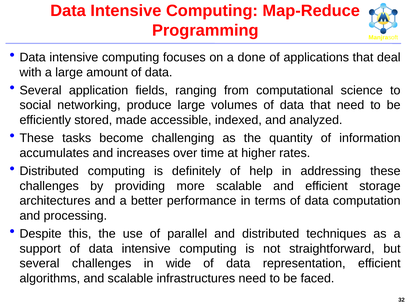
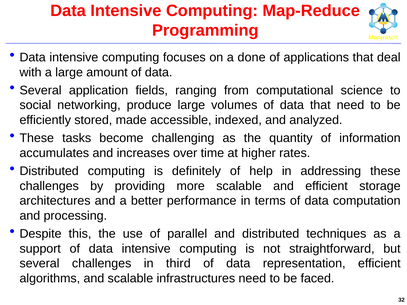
wide: wide -> third (178, 264)
